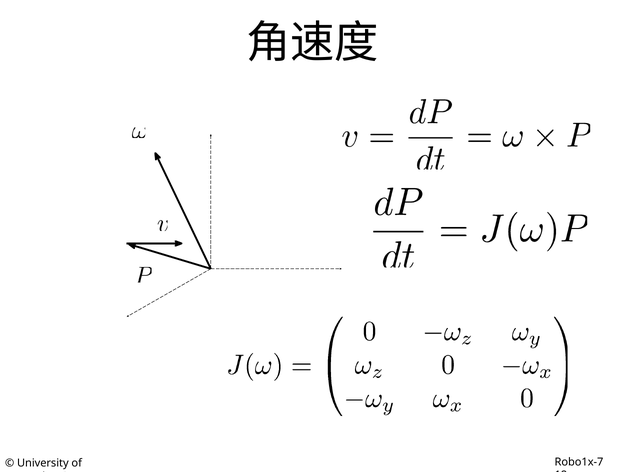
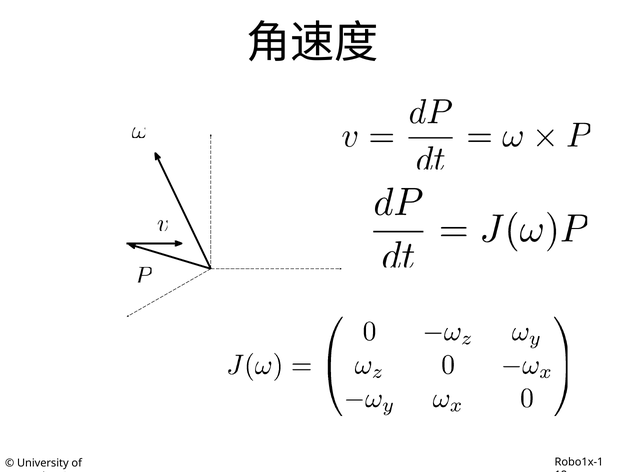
Robo1x-7: Robo1x-7 -> Robo1x-1 (579, 462)
